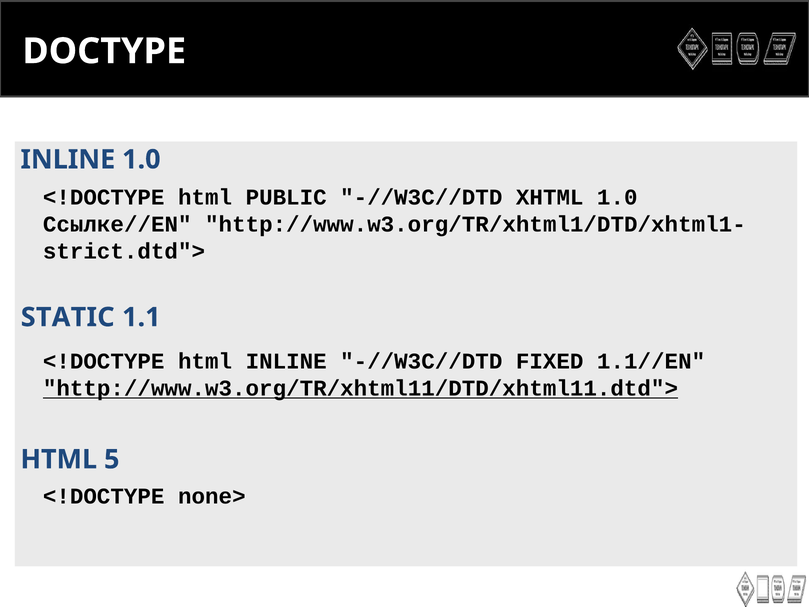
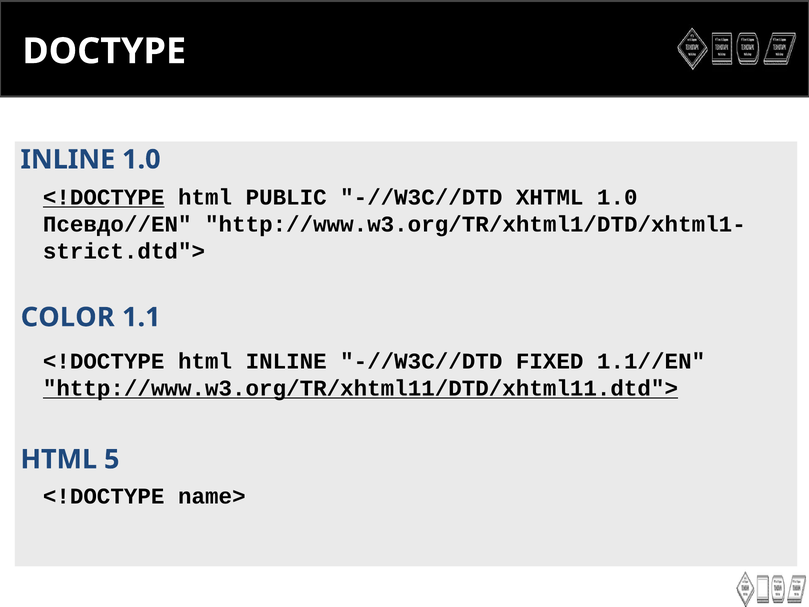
<!DOCTYPE underline: none -> present (104, 197)
Ссылке//EN: Ссылке//EN -> Псевдо//EN (117, 224)
STATIC: STATIC -> COLOR (68, 317)
none>: none> -> name> (212, 496)
